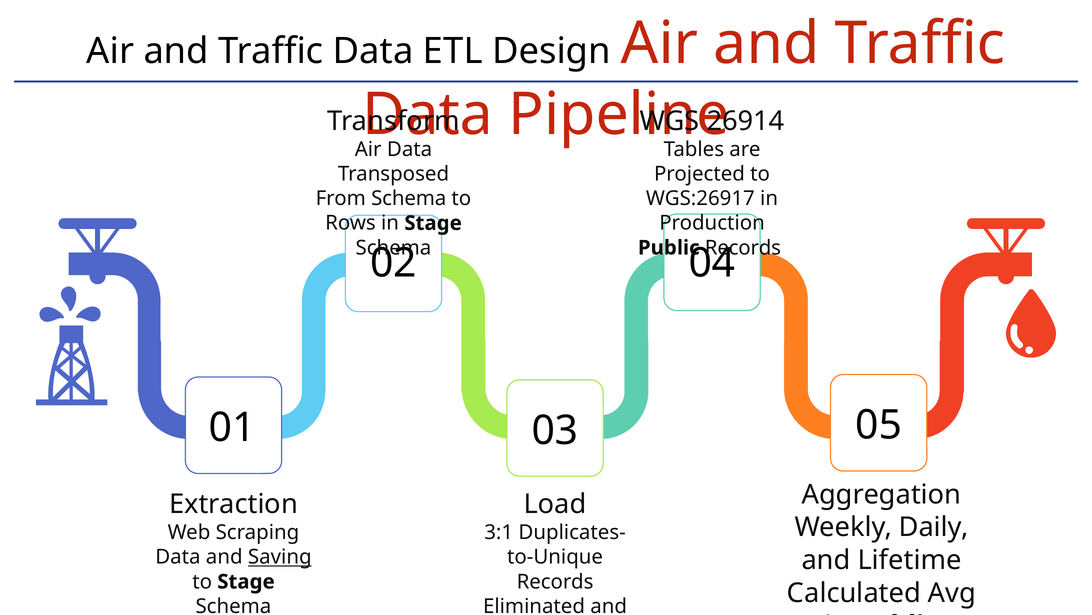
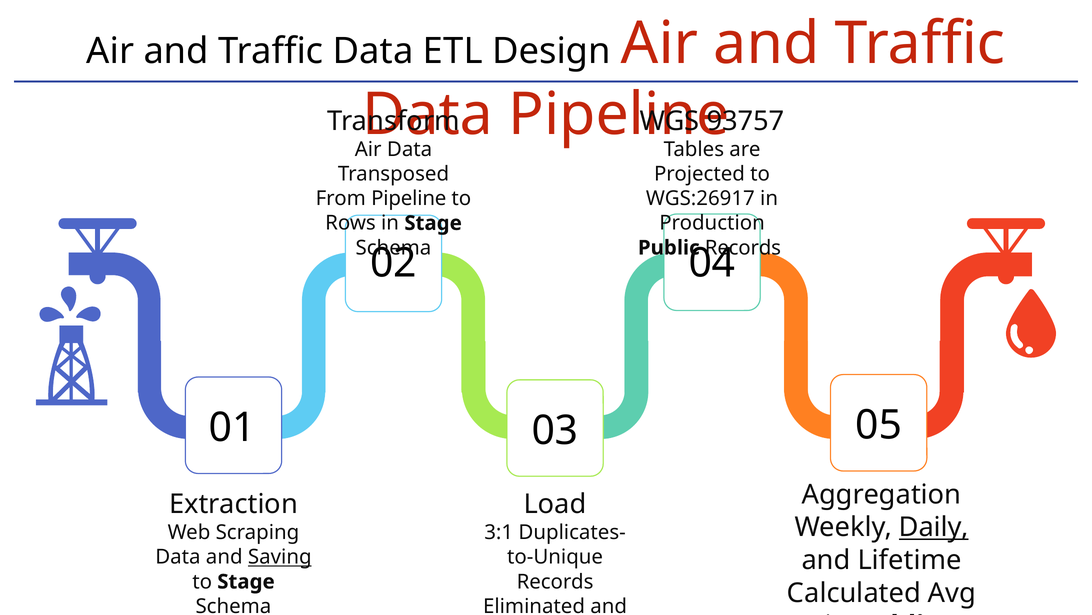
26914: 26914 -> 93757 (746, 121)
From Schema: Schema -> Pipeline (409, 198)
Daily underline: none -> present (934, 527)
